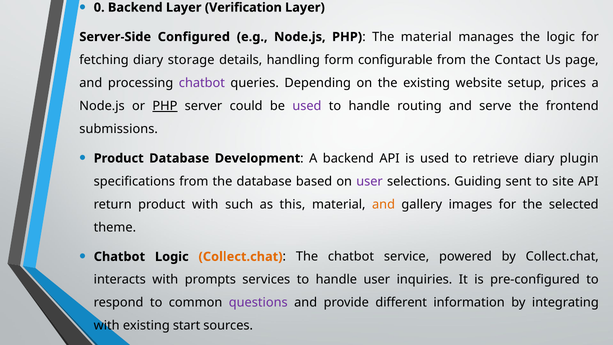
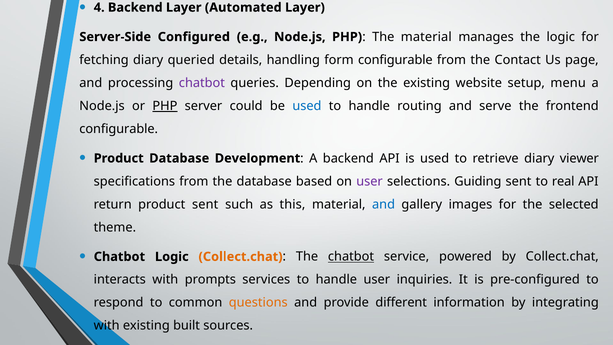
0: 0 -> 4 (99, 7)
Verification: Verification -> Automated (243, 7)
storage: storage -> queried (191, 60)
prices: prices -> menu (568, 83)
used colour: purple -> blue (307, 106)
submissions: submissions -> configurable (119, 129)
plugin: plugin -> viewer (579, 158)
site: site -> real (563, 181)
product with: with -> sent (205, 204)
and colour: orange -> blue (384, 204)
chatbot underline: none -> present (351, 257)
questions colour: purple -> orange (258, 303)
start: start -> built (187, 325)
